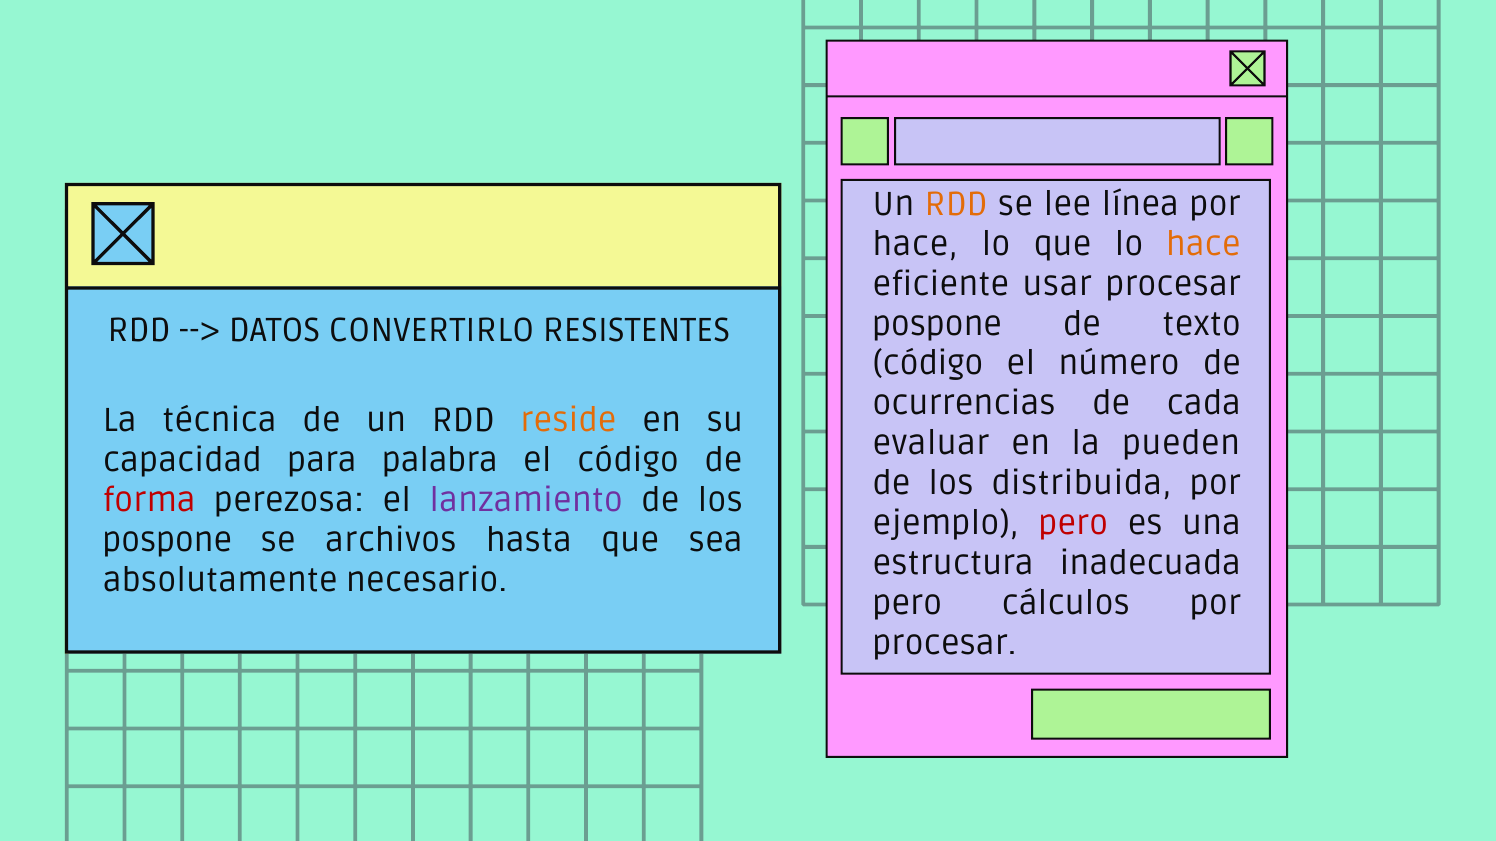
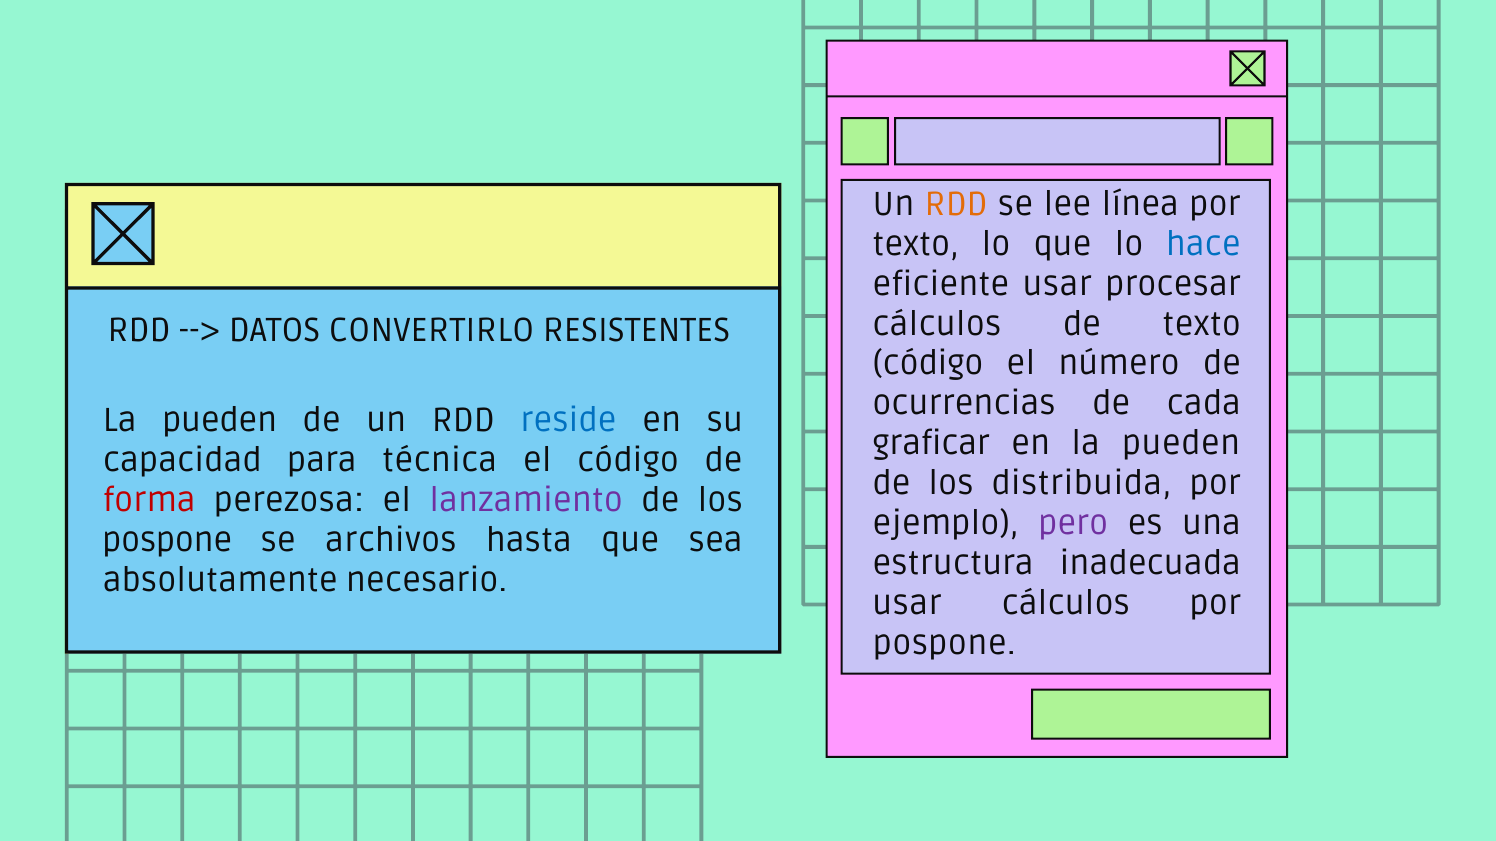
hace: hace -> texto (916, 244)
hace colour: orange -> blue (1204, 244)
pospone: pospone -> cálculos (937, 324)
técnica: técnica -> pueden (220, 421)
reside colour: orange -> blue (568, 421)
evaluar: evaluar -> graficar (931, 444)
palabra: palabra -> técnica (440, 461)
pero colour: red -> purple (1073, 524)
pero: pero -> usar (907, 604)
procesar: procesar -> pospone (944, 643)
